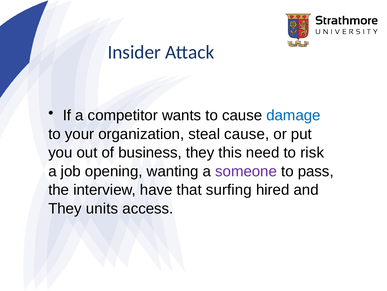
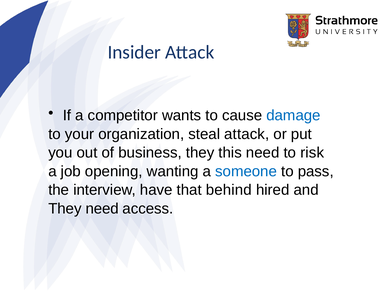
steal cause: cause -> attack (247, 134)
someone colour: purple -> blue (246, 171)
surfing: surfing -> behind (229, 190)
They units: units -> need (102, 208)
